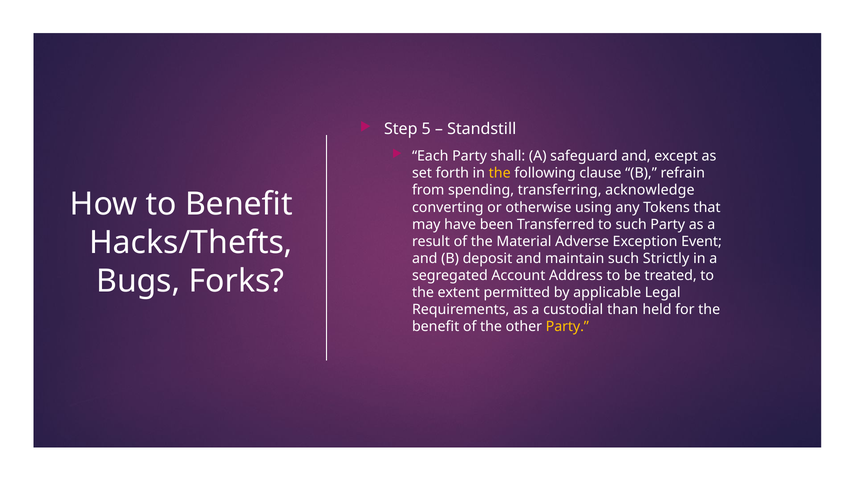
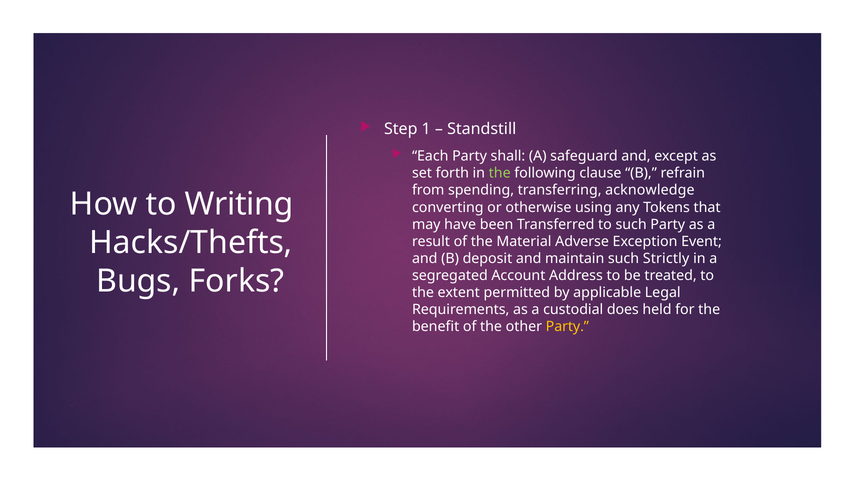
5: 5 -> 1 (426, 129)
the colour: yellow -> light green (500, 173)
to Benefit: Benefit -> Writing (239, 204)
than: than -> does (623, 310)
